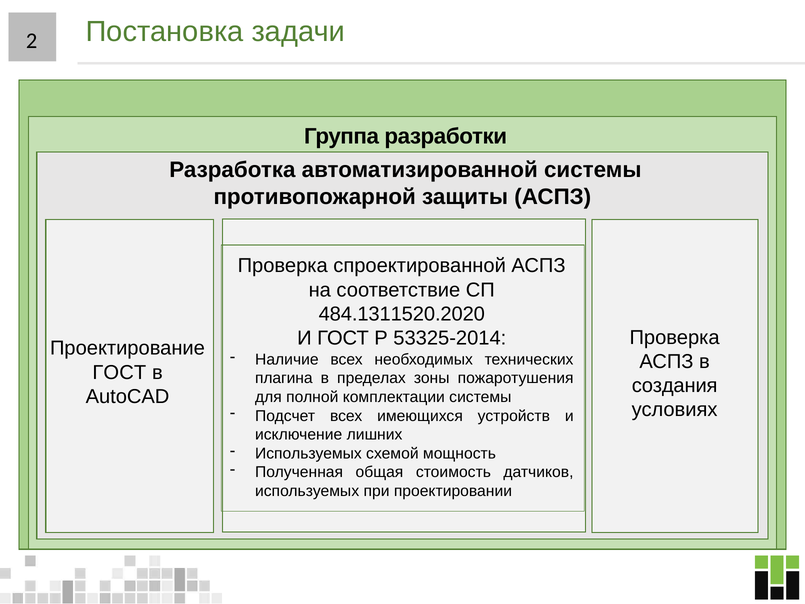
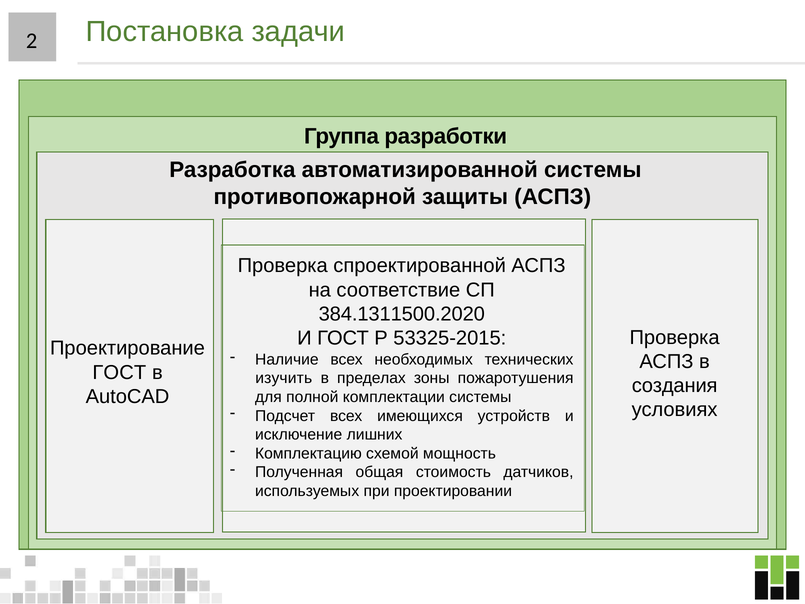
484.1311520.2020: 484.1311520.2020 -> 384.1311500.2020 (402, 314)
53325-2014: 53325-2014 -> 53325-2015 (450, 338)
плагина: плагина -> изучить (284, 378)
Используемых: Используемых -> Комплектацию (308, 453)
